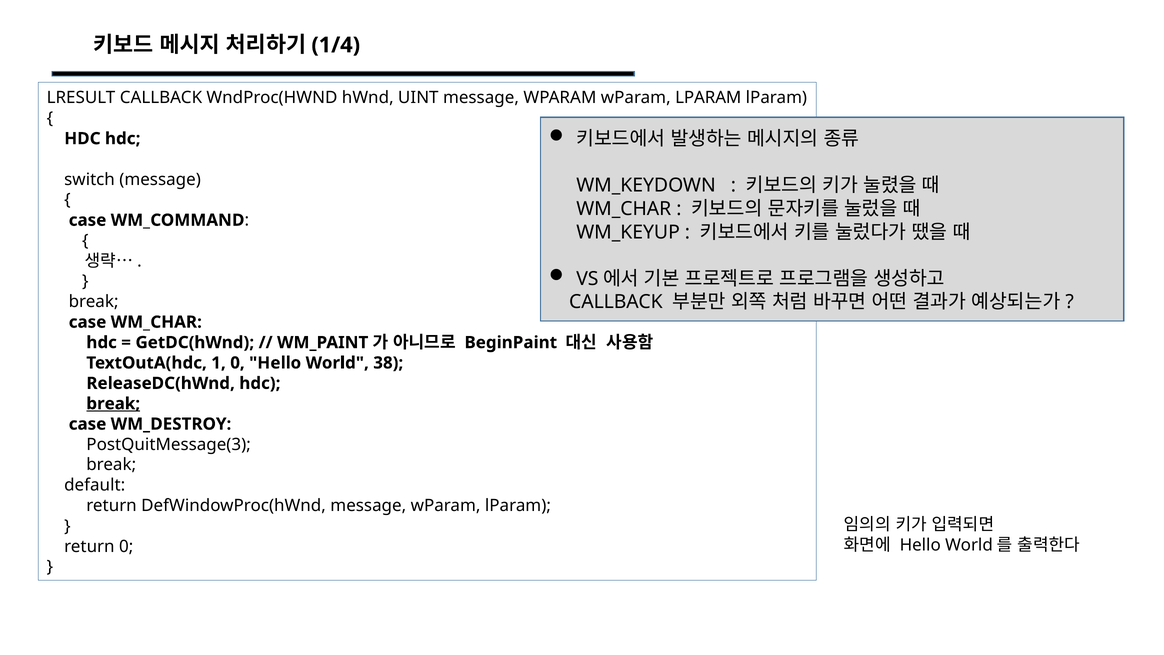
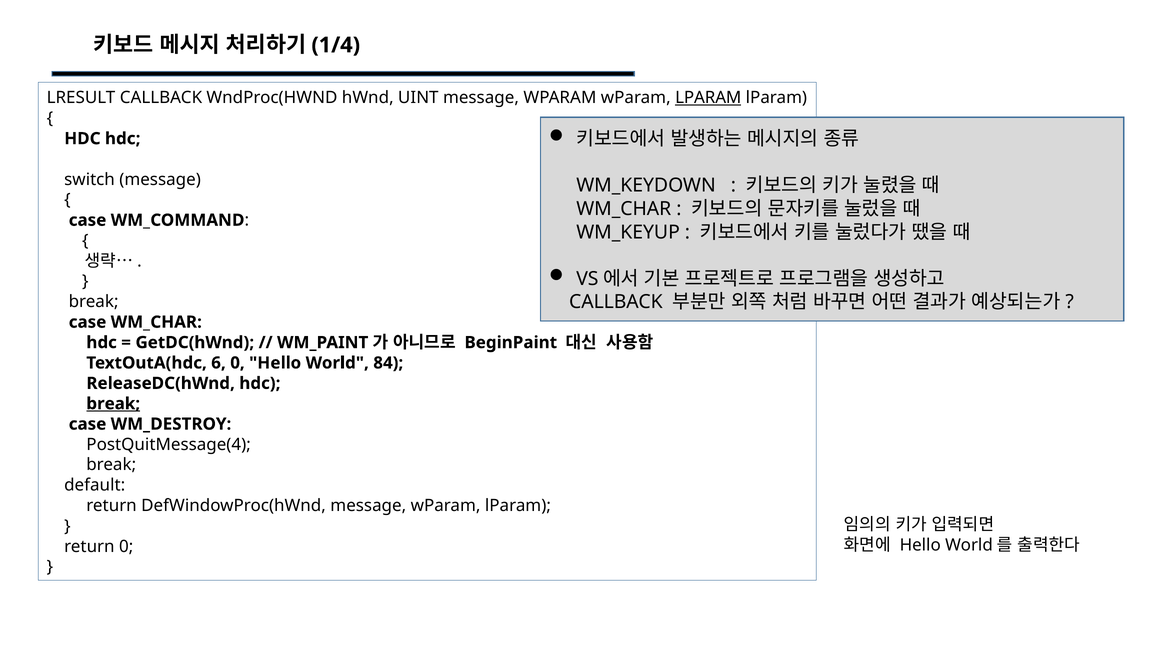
LPARAM underline: none -> present (708, 98)
1: 1 -> 6 (218, 363)
38: 38 -> 84 (388, 363)
PostQuitMessage(3: PostQuitMessage(3 -> PostQuitMessage(4 (169, 444)
